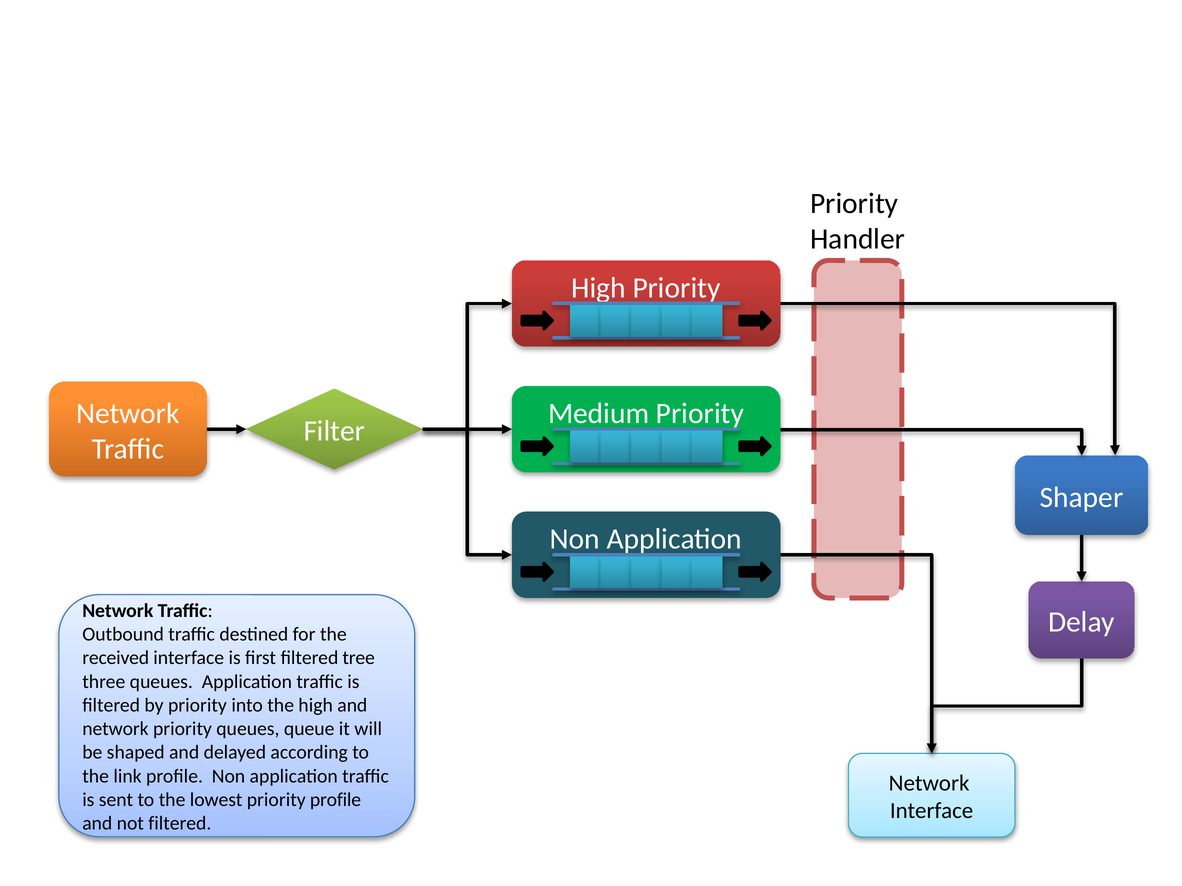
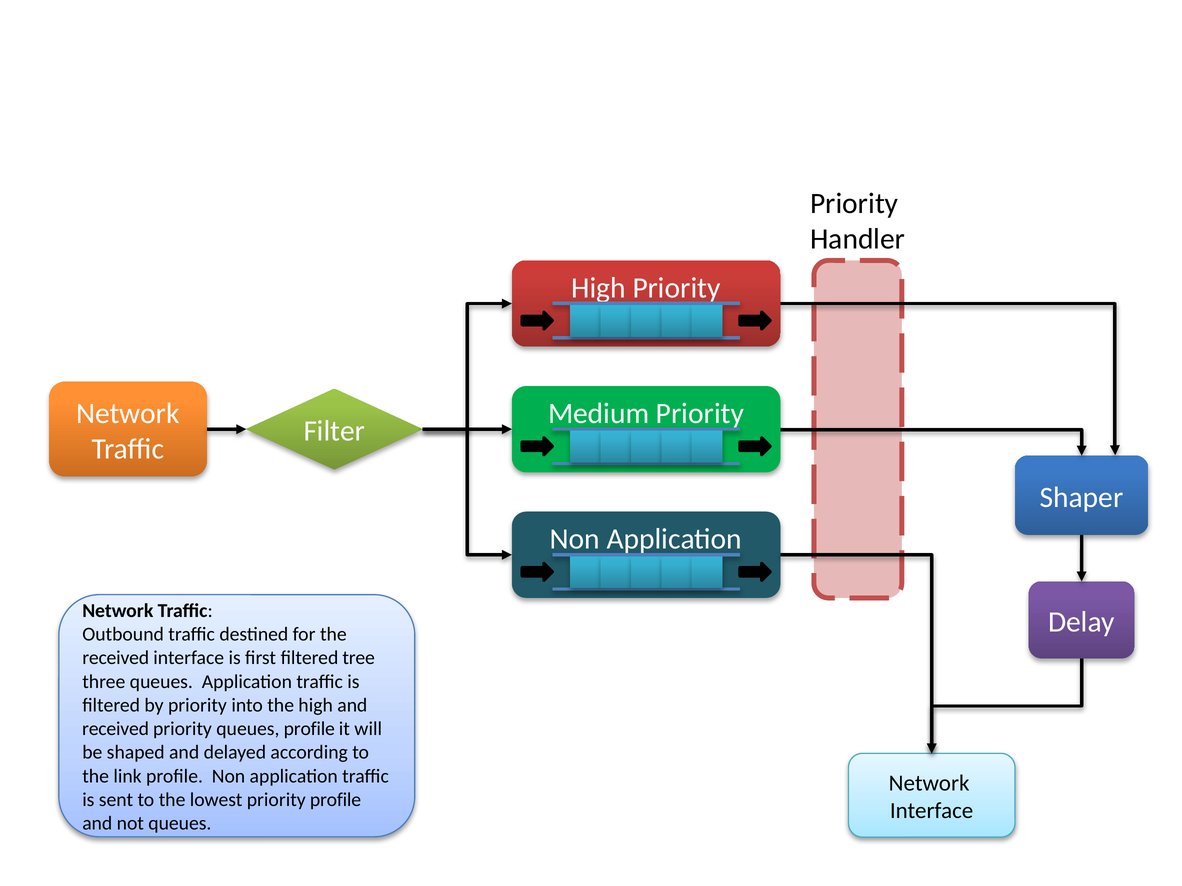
network: network -> received (116, 729)
queues queue: queue -> profile (309, 729)
not filtered: filtered -> queues (180, 824)
